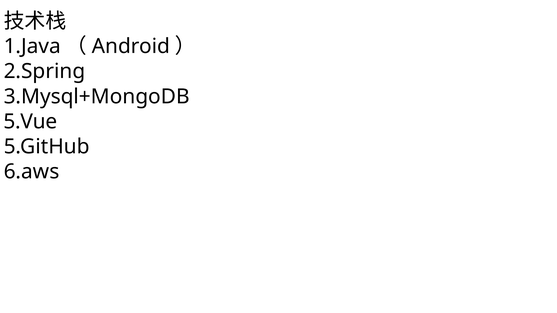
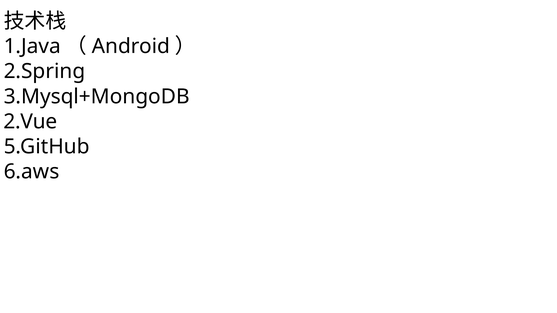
5.Vue: 5.Vue -> 2.Vue (30, 122)
